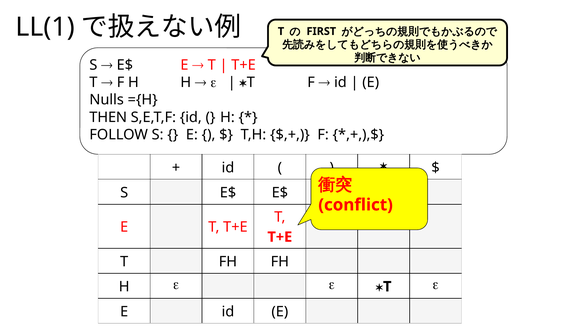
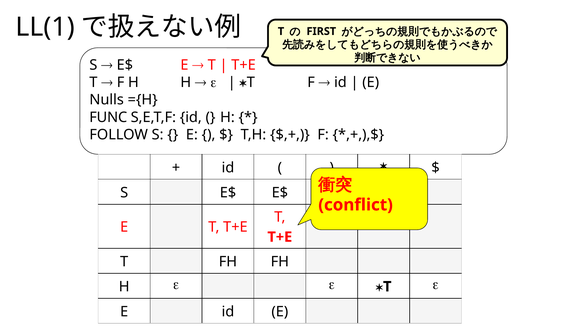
THEN: THEN -> FUNC (108, 117)
